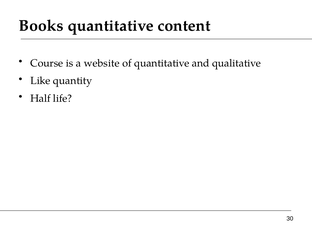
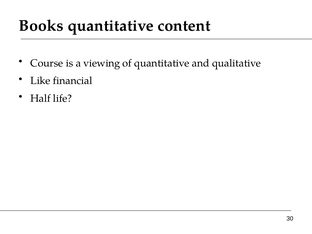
website: website -> viewing (102, 63)
quantity: quantity -> financial (73, 81)
